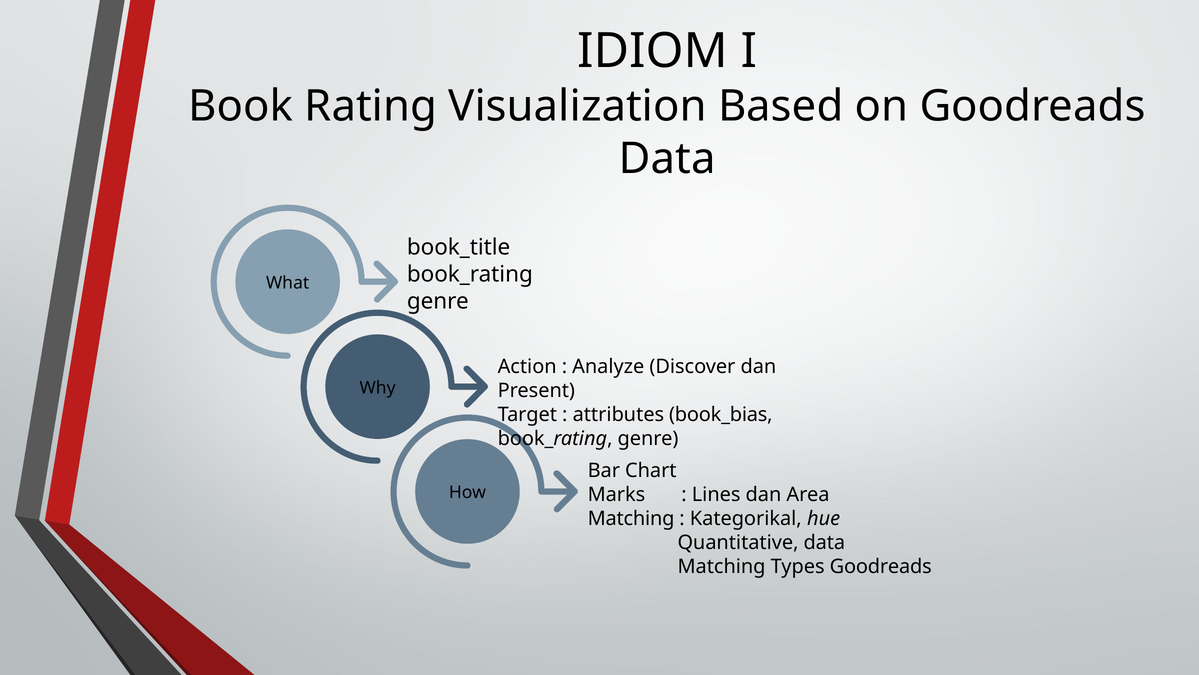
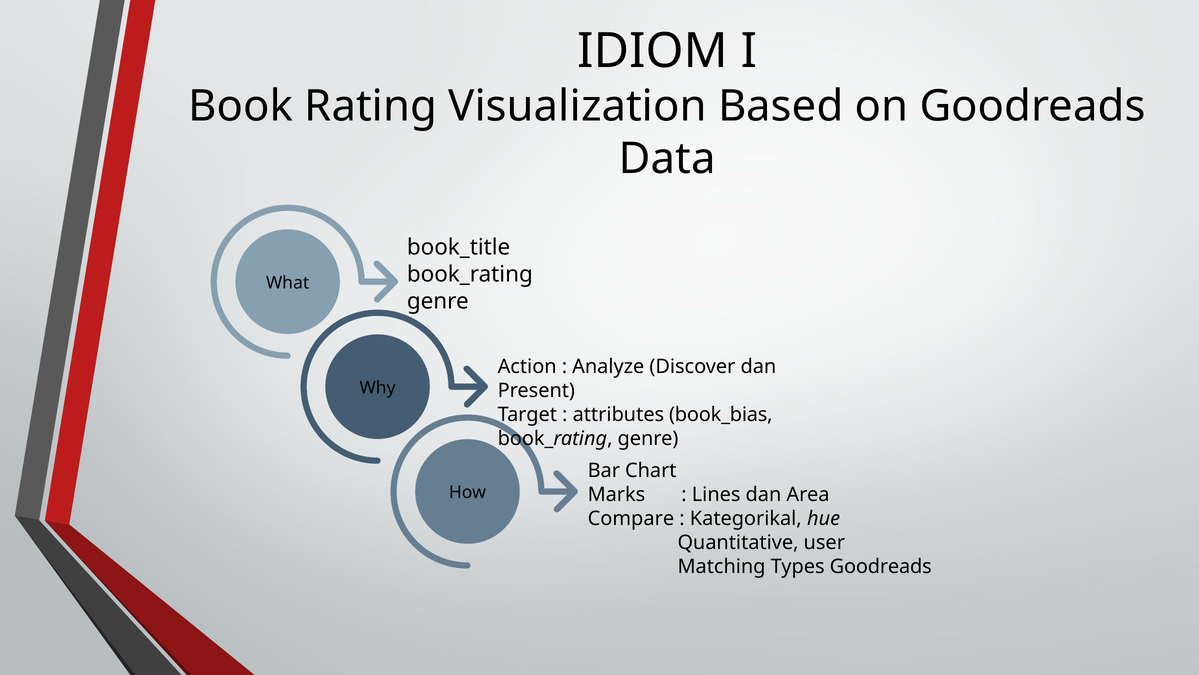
Matching: Matching -> Compare (631, 518)
Quantitative data: data -> user (824, 542)
